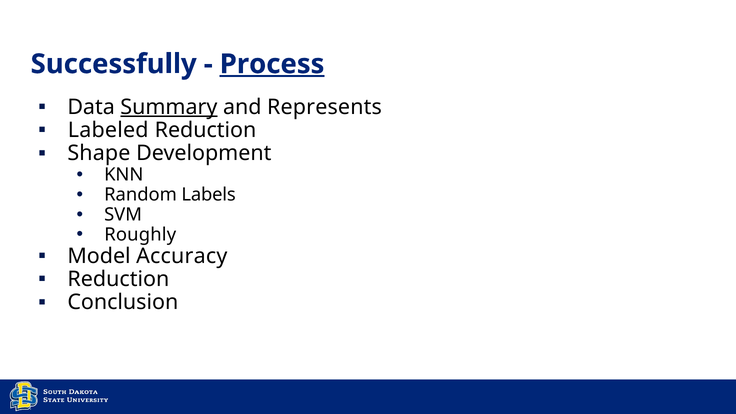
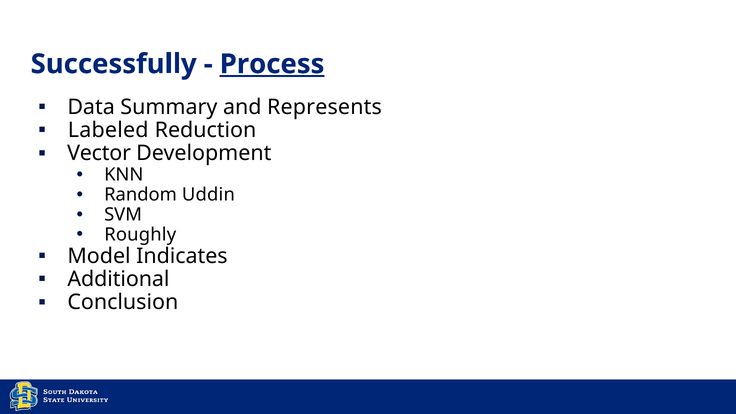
Summary underline: present -> none (169, 107)
Shape: Shape -> Vector (99, 153)
Labels: Labels -> Uddin (208, 195)
Accuracy: Accuracy -> Indicates (182, 256)
Reduction: Reduction -> Additional (118, 279)
